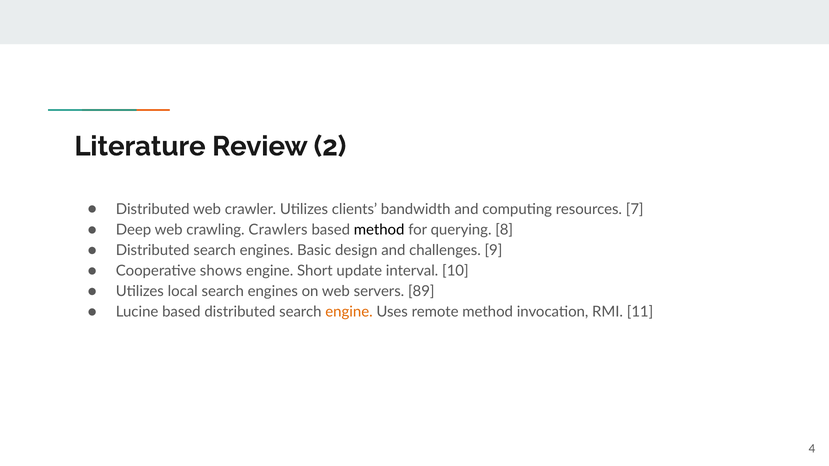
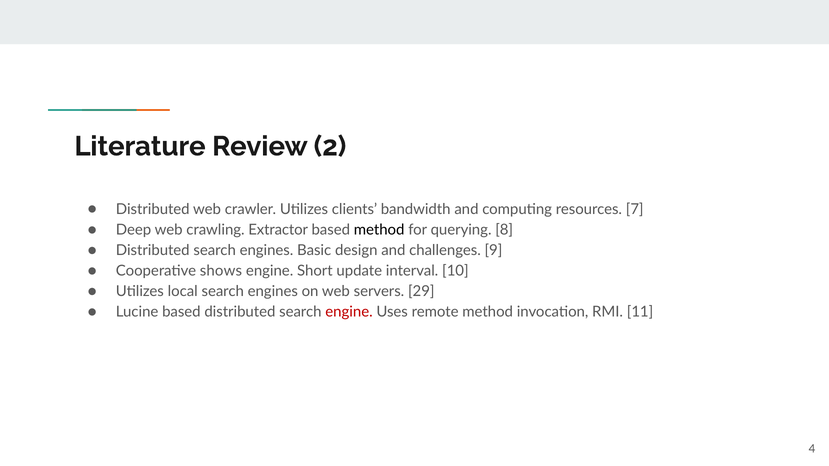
Crawlers: Crawlers -> Extractor (278, 230)
89: 89 -> 29 (421, 292)
engine colour: orange -> red (349, 312)
